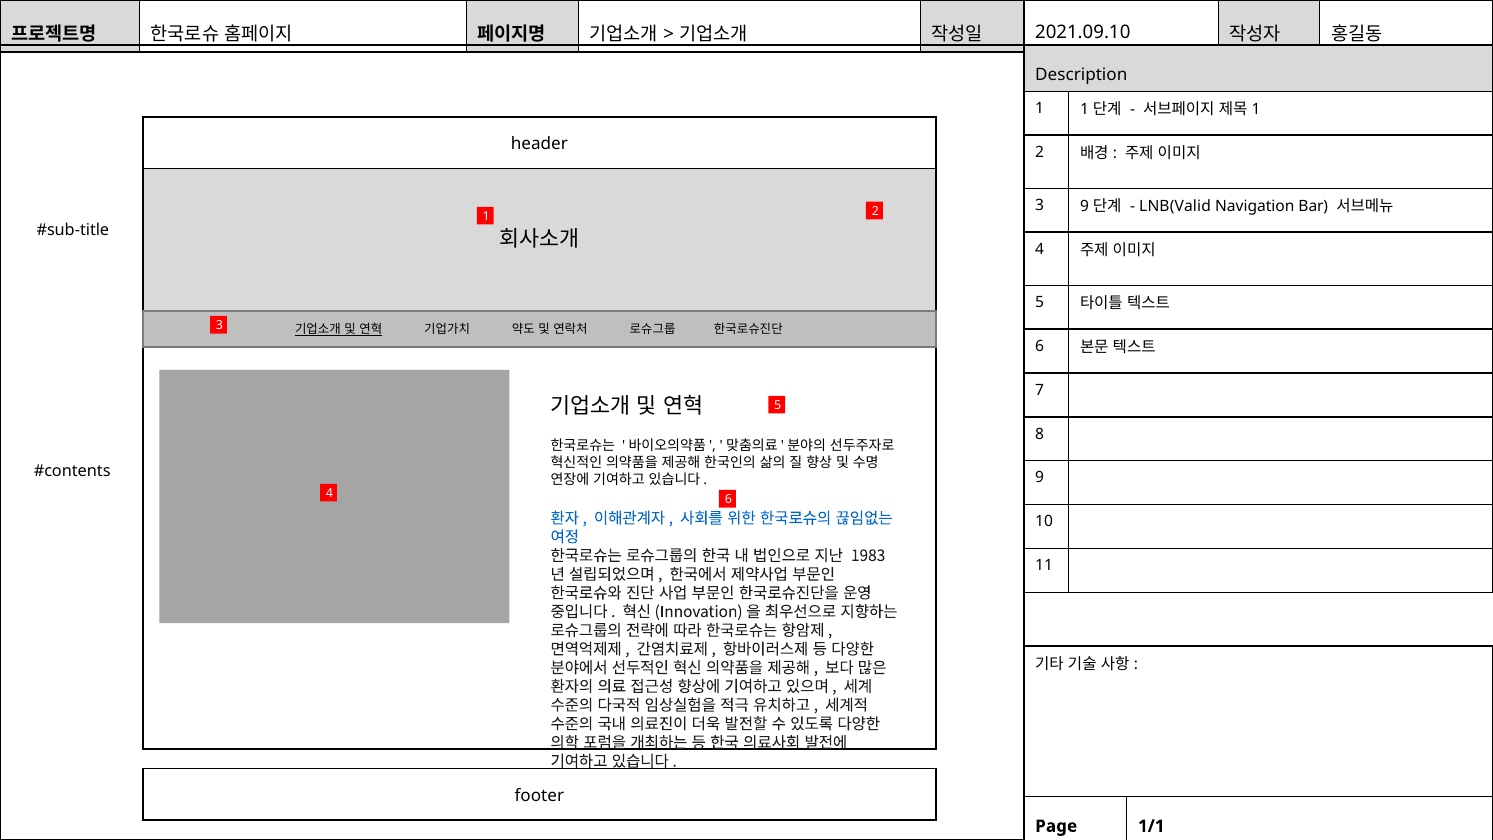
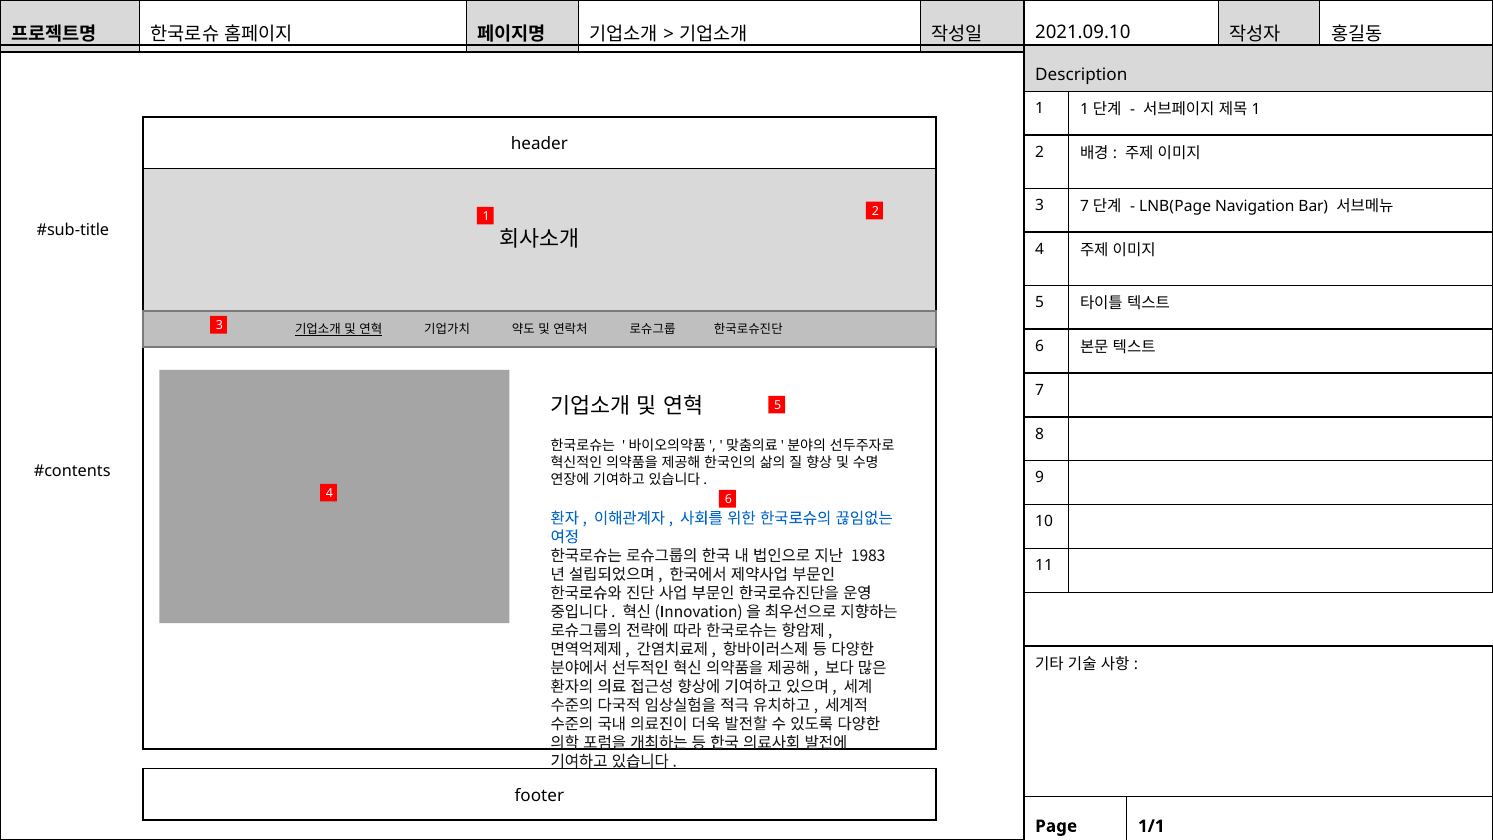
3 9: 9 -> 7 (1084, 207)
LNB(Valid: LNB(Valid -> LNB(Page (1175, 207)
